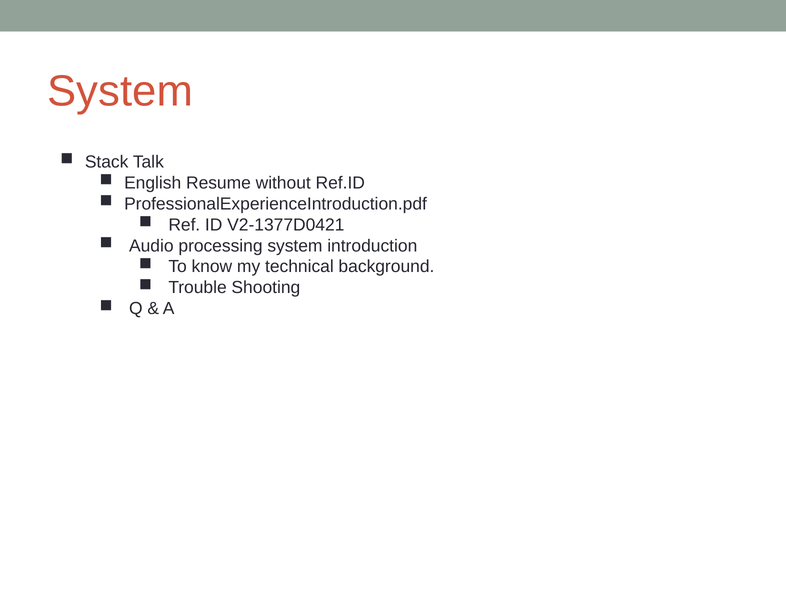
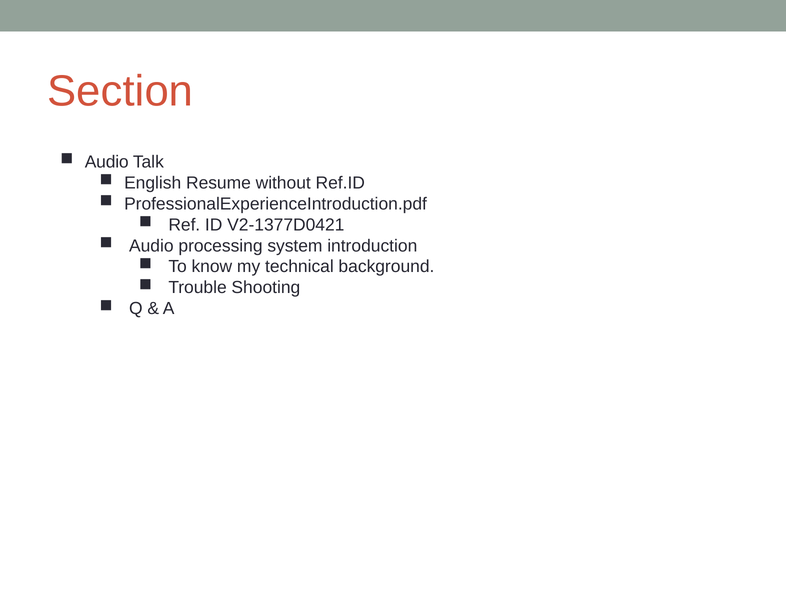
System: System -> Section (120, 91)
Stack: Stack -> Audio (107, 162)
